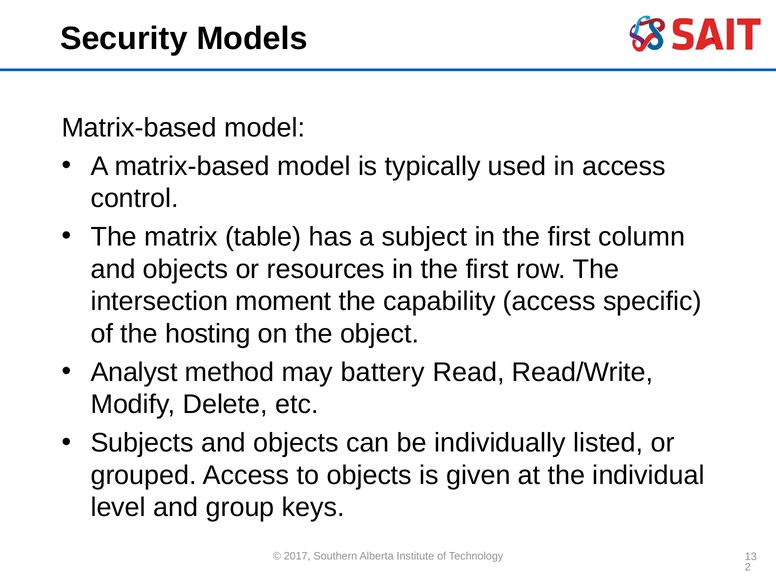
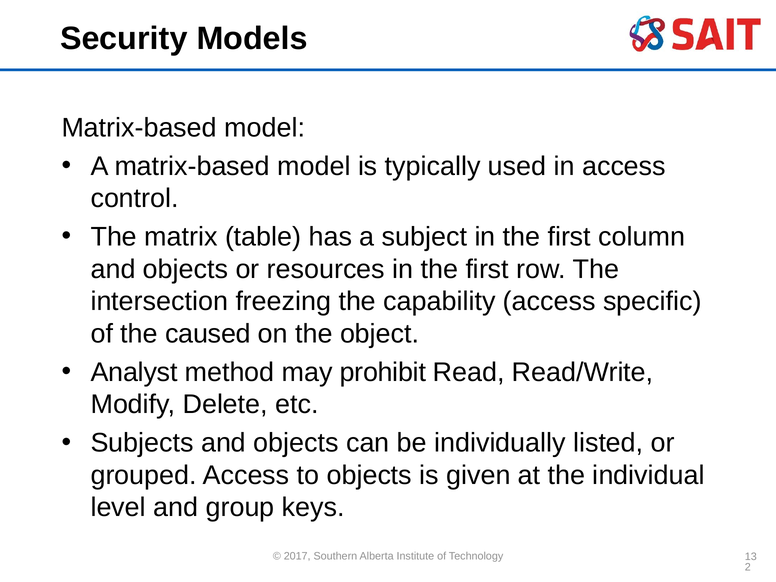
moment: moment -> freezing (283, 302)
hosting: hosting -> caused (208, 334)
battery: battery -> prohibit (383, 372)
